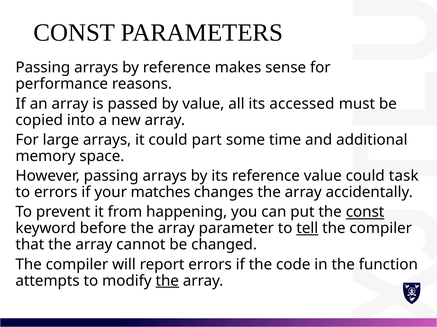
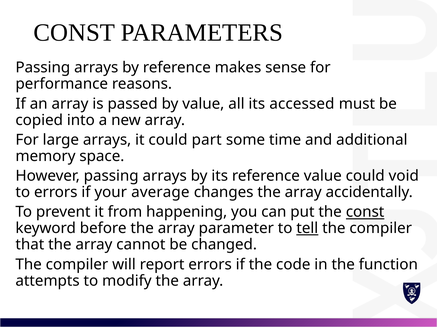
task: task -> void (404, 176)
matches: matches -> average (160, 193)
the underline: present -> none (167, 281)
